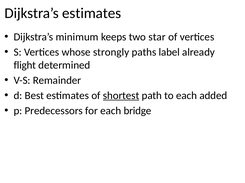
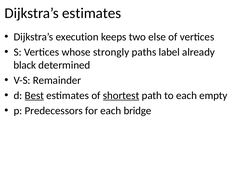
minimum: minimum -> execution (77, 37)
star: star -> else (157, 37)
flight: flight -> black (25, 65)
Best underline: none -> present (34, 96)
added: added -> empty (213, 96)
